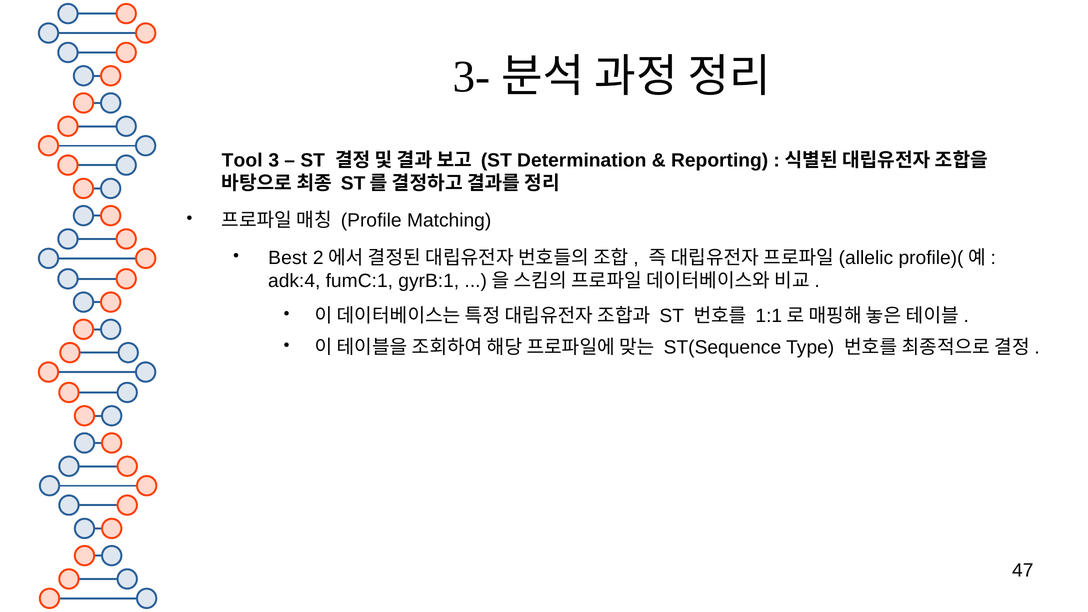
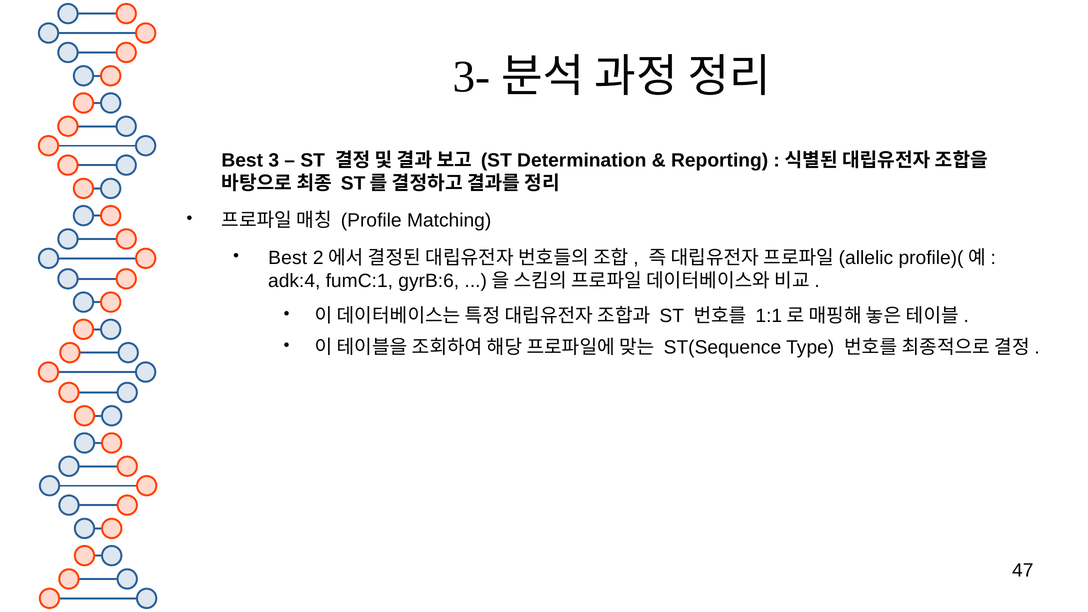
Tool: Tool -> Best (242, 161)
gyrB:1: gyrB:1 -> gyrB:6 (429, 281)
